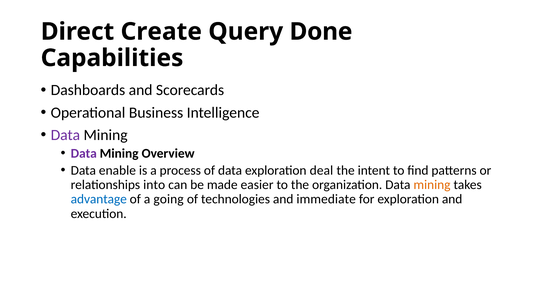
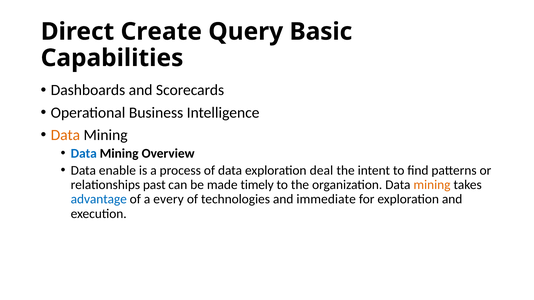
Done: Done -> Basic (321, 32)
Data colour: purple -> orange (65, 135)
Data colour: purple -> blue (84, 153)
into: into -> past (154, 185)
easier: easier -> timely (257, 185)
going: going -> every (169, 199)
